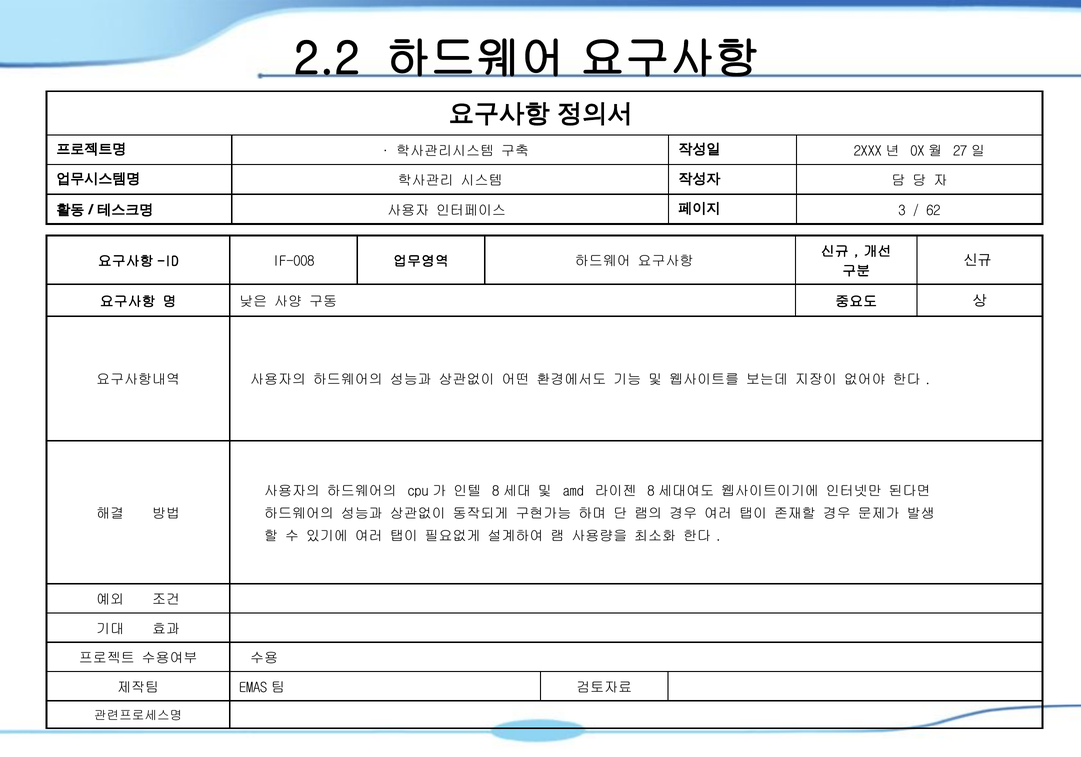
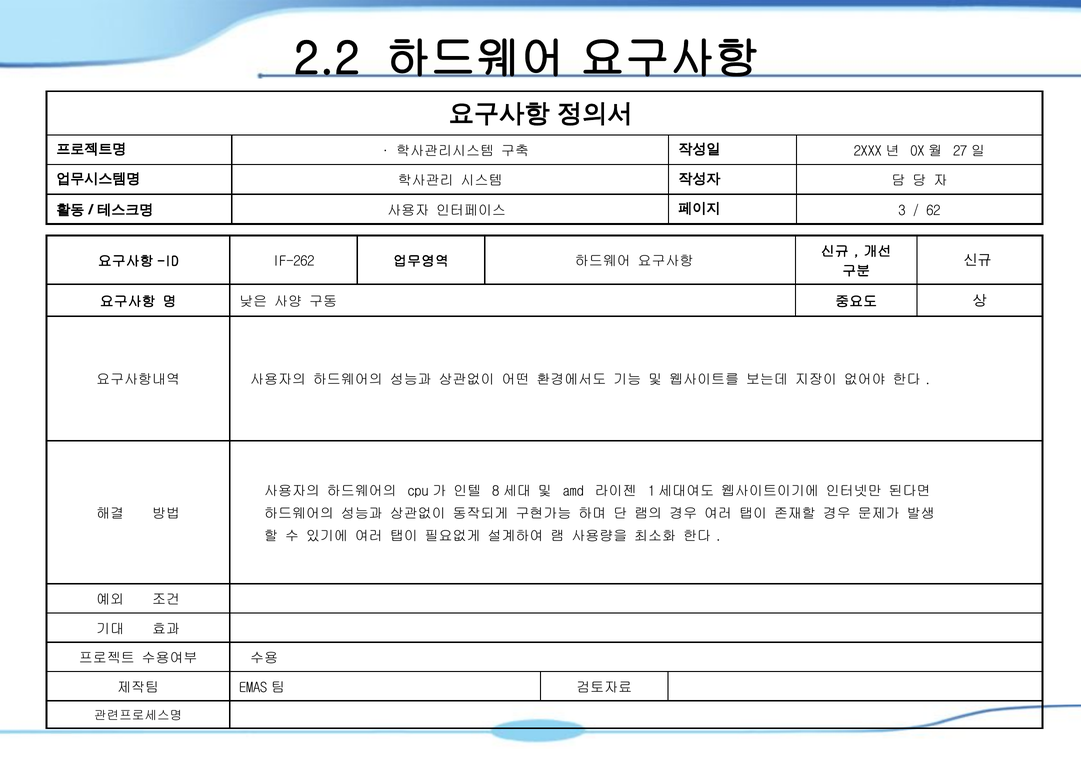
IF-008: IF-008 -> IF-262 (293, 261)
8: 8 -> 1 (651, 491)
